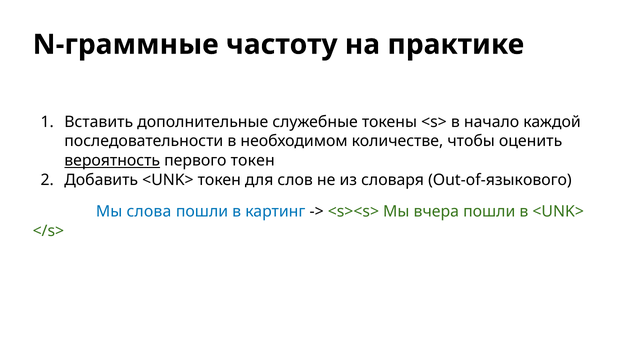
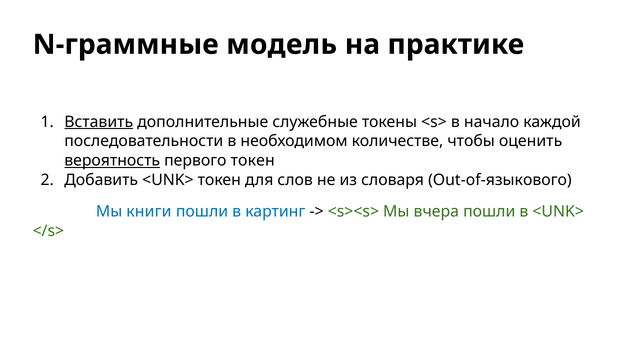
частоту: частоту -> модель (282, 45)
Вставить underline: none -> present (99, 122)
слова: слова -> книги (149, 212)
